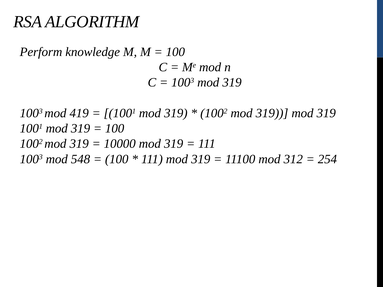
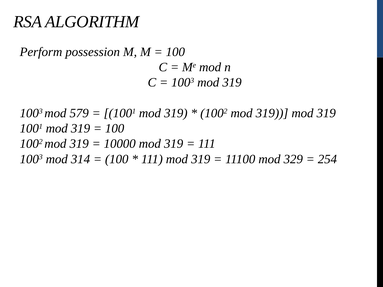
knowledge: knowledge -> possession (93, 52)
419: 419 -> 579 (79, 113)
548: 548 -> 314 (81, 159)
312: 312 -> 329 (293, 159)
